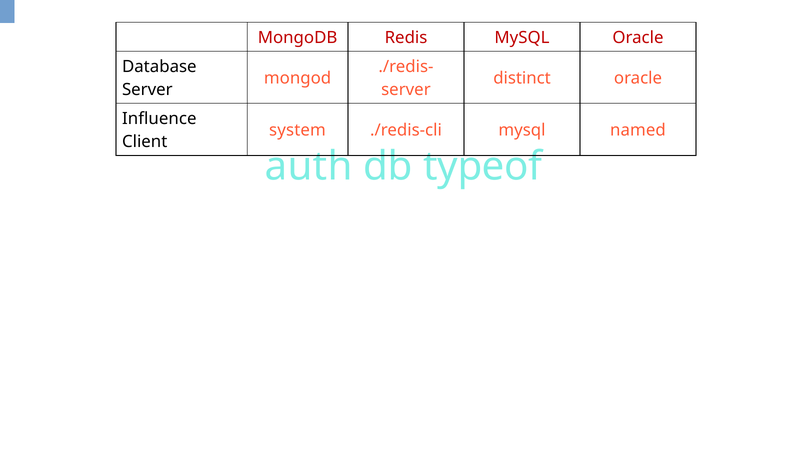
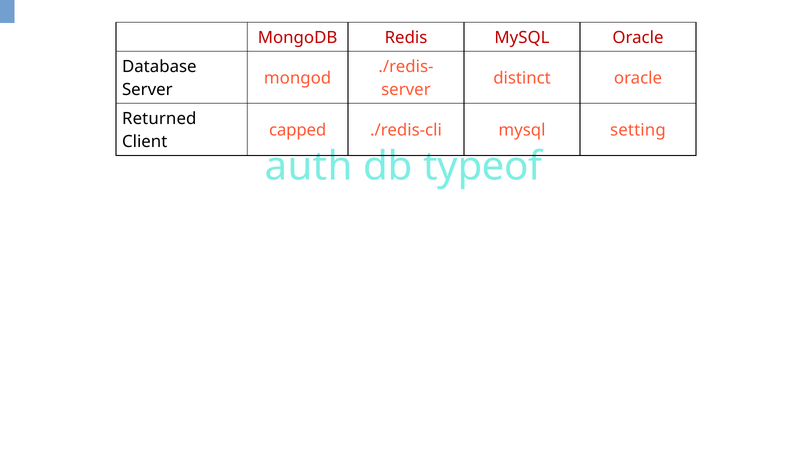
Influence: Influence -> Returned (159, 119)
system: system -> capped (298, 130)
named: named -> setting (638, 130)
